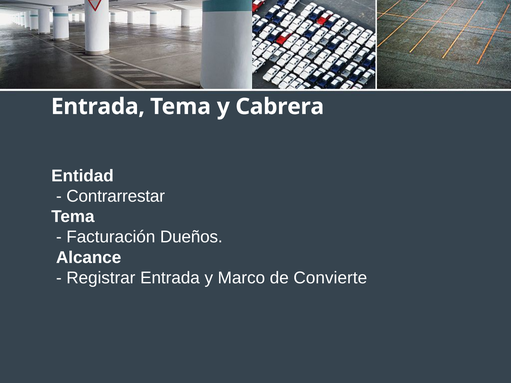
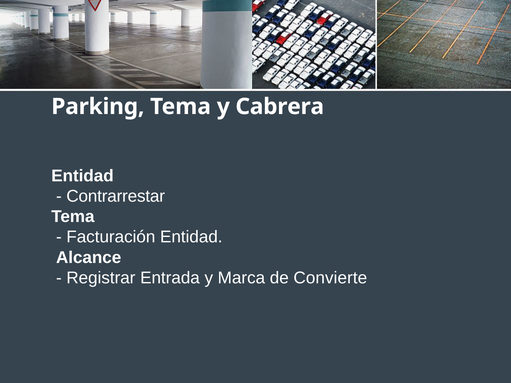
Entrada: Entrada -> Parking (98, 107)
Facturación Dueños: Dueños -> Entidad (191, 237)
Marco: Marco -> Marca (241, 278)
